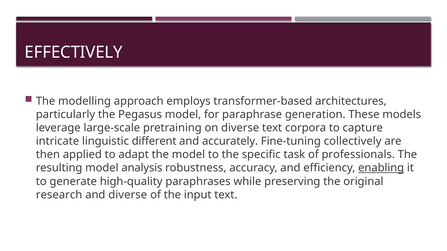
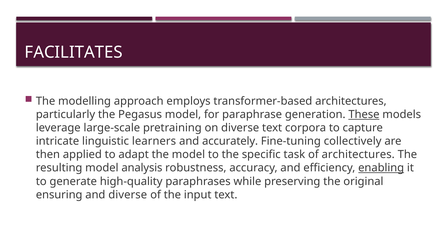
EFFECTIVELY: EFFECTIVELY -> FACILITATES (74, 52)
These underline: none -> present (364, 115)
different: different -> learners (154, 141)
of professionals: professionals -> architectures (358, 155)
research: research -> ensuring (59, 195)
